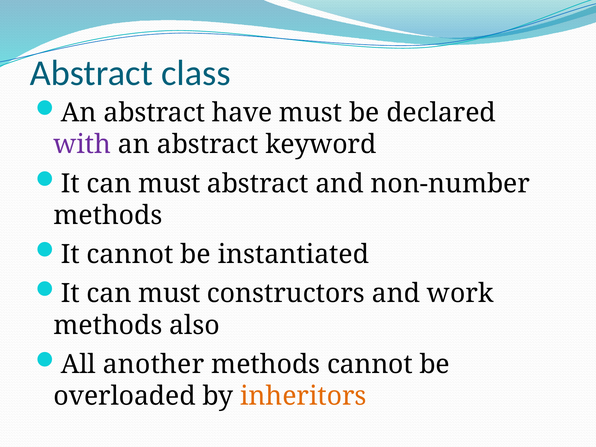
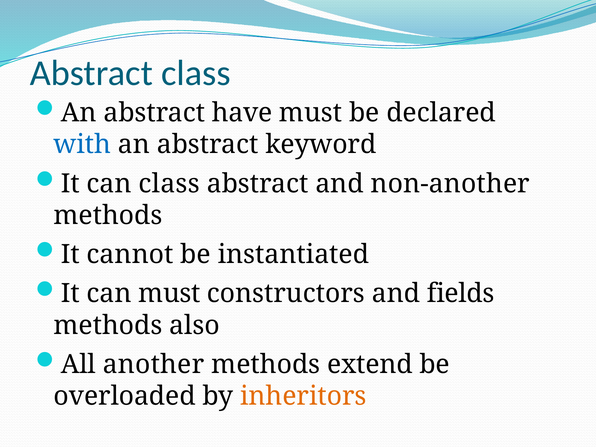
with colour: purple -> blue (82, 145)
must: must -> class (169, 184)
non-number: non-number -> non-another (450, 184)
work: work -> fields (461, 294)
methods cannot: cannot -> extend (370, 364)
